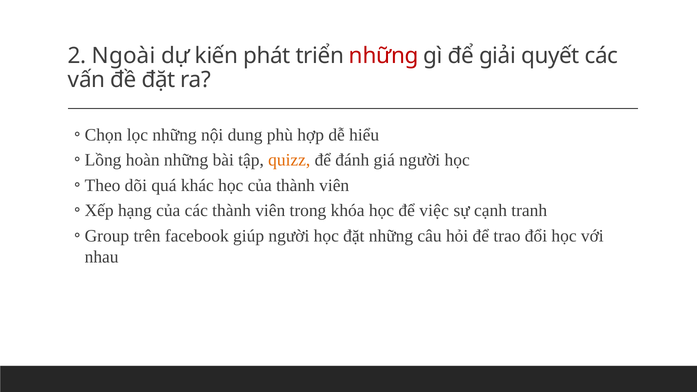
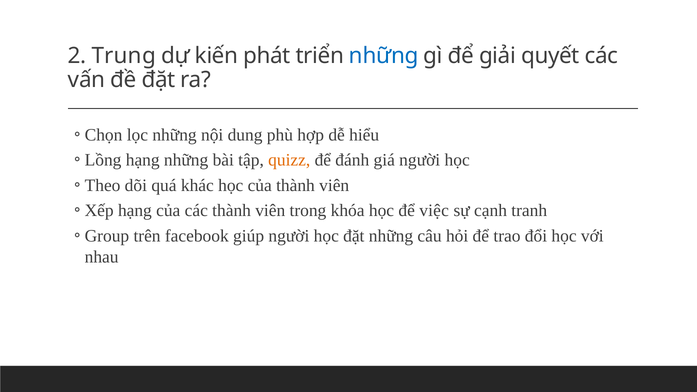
Ngoài: Ngoài -> Trung (124, 56)
những colour: red -> blue (384, 56)
hoàn: hoàn -> hạng (143, 160)
